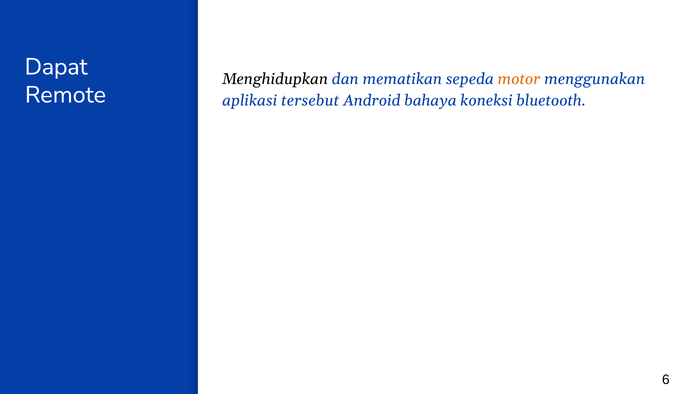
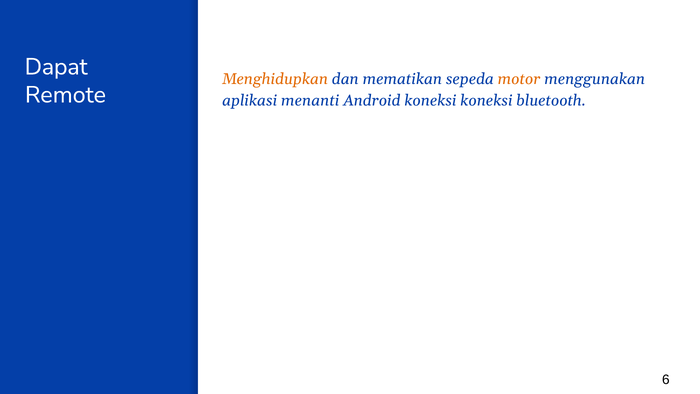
Menghidupkan colour: black -> orange (275, 79)
tersebut: tersebut -> menanti (310, 100)
Android bahaya: bahaya -> koneksi (430, 100)
